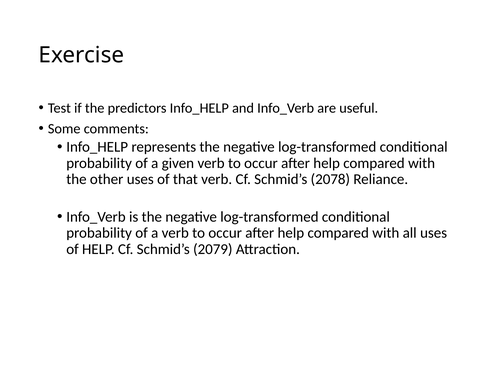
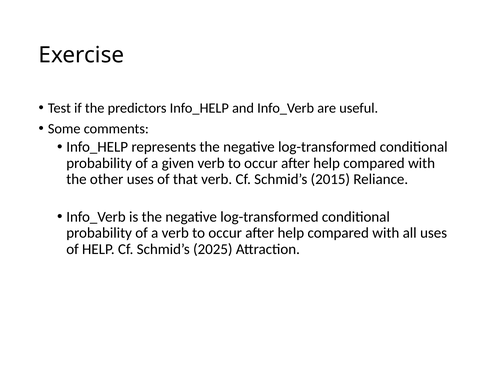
2078: 2078 -> 2015 (330, 179)
2079: 2079 -> 2025 (213, 249)
